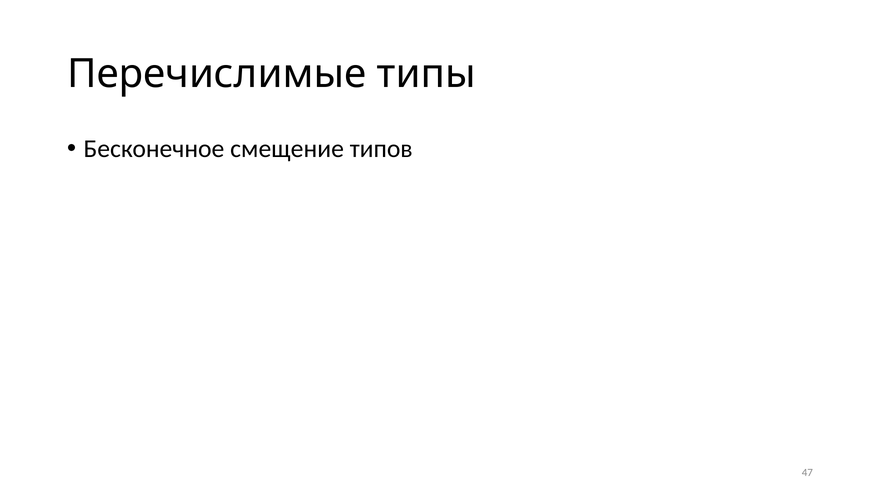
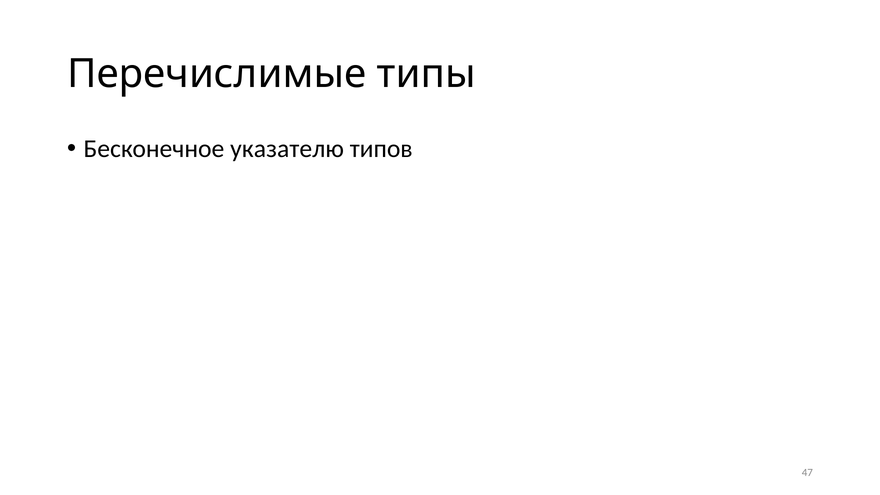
смещение: смещение -> указателю (287, 149)
